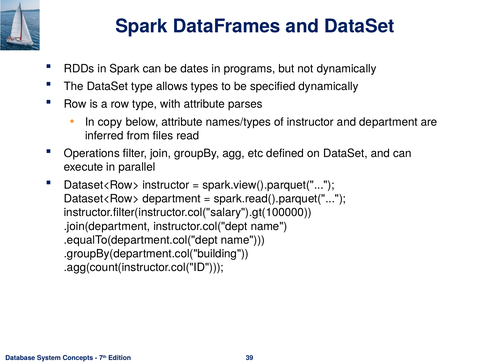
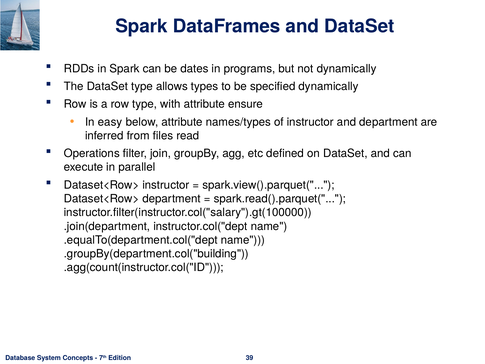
parses: parses -> ensure (246, 104)
copy: copy -> easy (110, 122)
